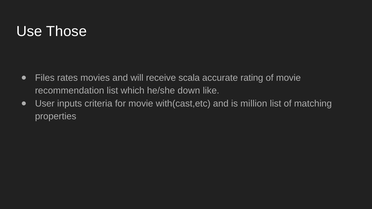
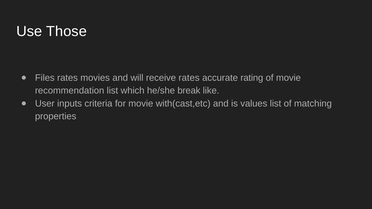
receive scala: scala -> rates (189, 78)
down: down -> break (189, 91)
million: million -> values (254, 104)
